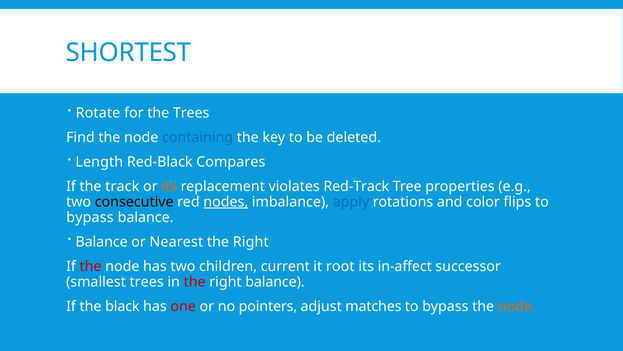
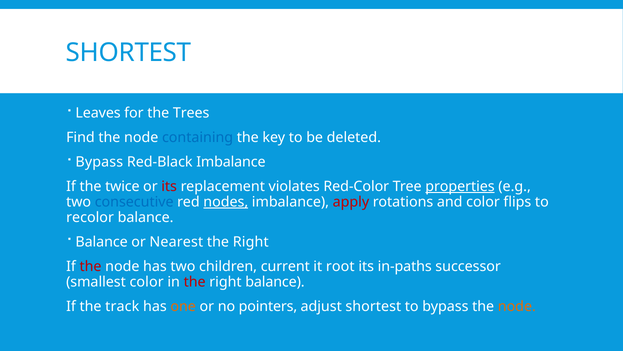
Rotate: Rotate -> Leaves (98, 113)
Length: Length -> Bypass (99, 162)
Red-Black Compares: Compares -> Imbalance (231, 162)
track: track -> twice (122, 186)
its colour: orange -> red (169, 186)
Red-Track: Red-Track -> Red-Color (356, 186)
properties underline: none -> present (460, 186)
consecutive colour: black -> blue (134, 202)
apply colour: blue -> red (351, 202)
bypass: bypass -> recolor (90, 217)
in-affect: in-affect -> in-paths (405, 266)
smallest trees: trees -> color (147, 281)
black: black -> track (122, 306)
one colour: red -> orange (183, 306)
adjust matches: matches -> shortest (373, 306)
